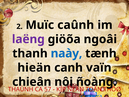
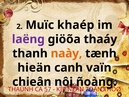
caûnh: caûnh -> khaép (76, 25)
ngoâi: ngoâi -> thaáy (100, 39)
naày colour: blue -> orange (66, 53)
